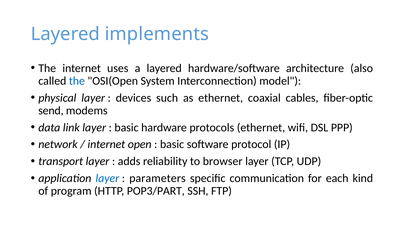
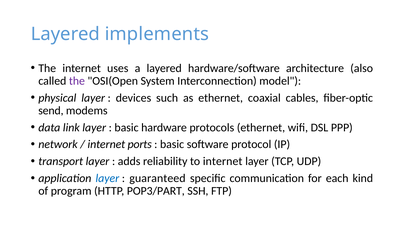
the colour: blue -> purple (77, 81)
open: open -> ports (140, 145)
to browser: browser -> internet (223, 162)
parameters: parameters -> guaranteed (157, 178)
